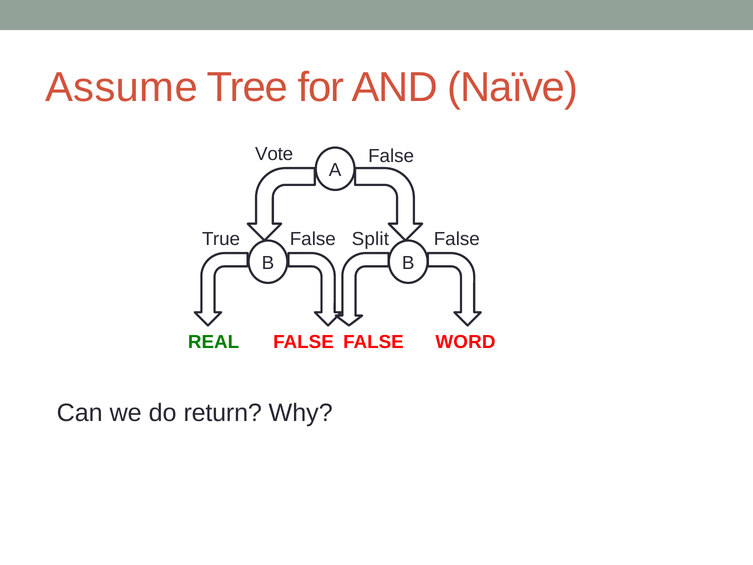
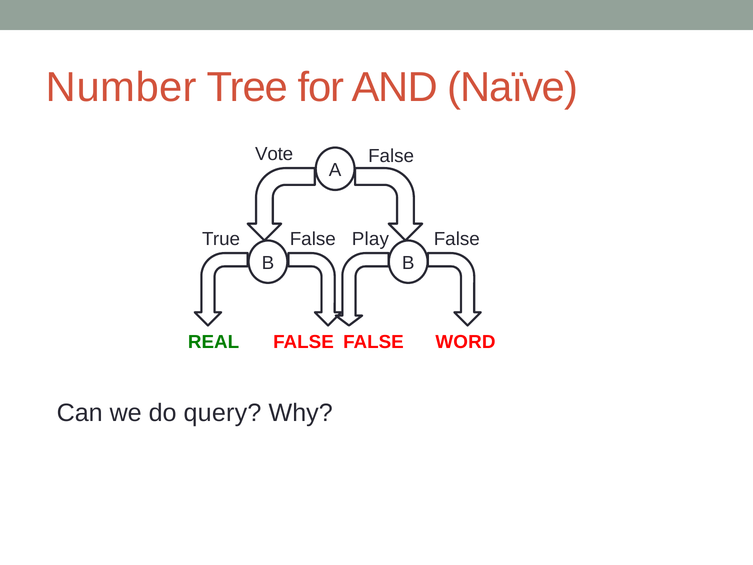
Assume: Assume -> Number (121, 88)
Split: Split -> Play (370, 239)
return: return -> query (222, 413)
